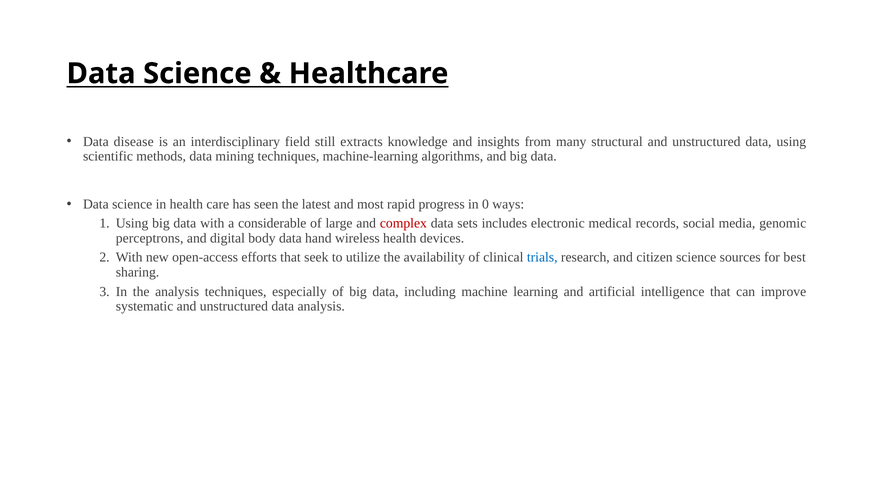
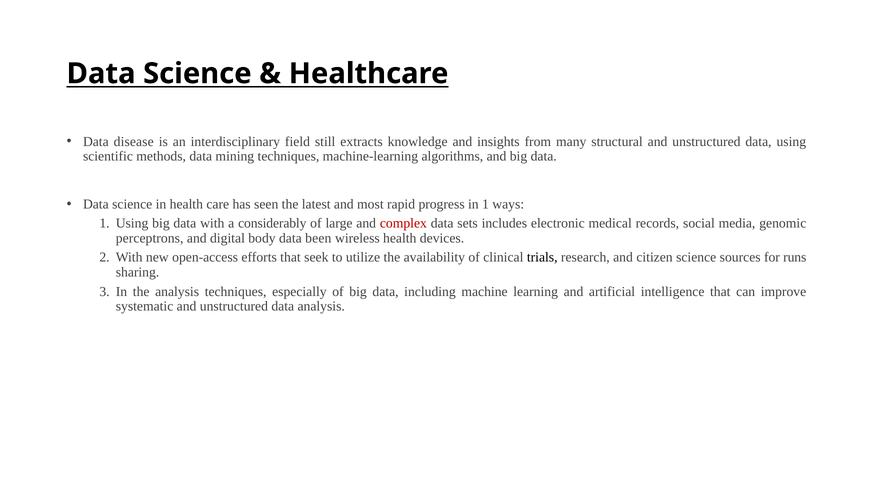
in 0: 0 -> 1 (486, 204)
considerable: considerable -> considerably (272, 223)
hand: hand -> been (318, 238)
trials colour: blue -> black (542, 257)
best: best -> runs (795, 257)
